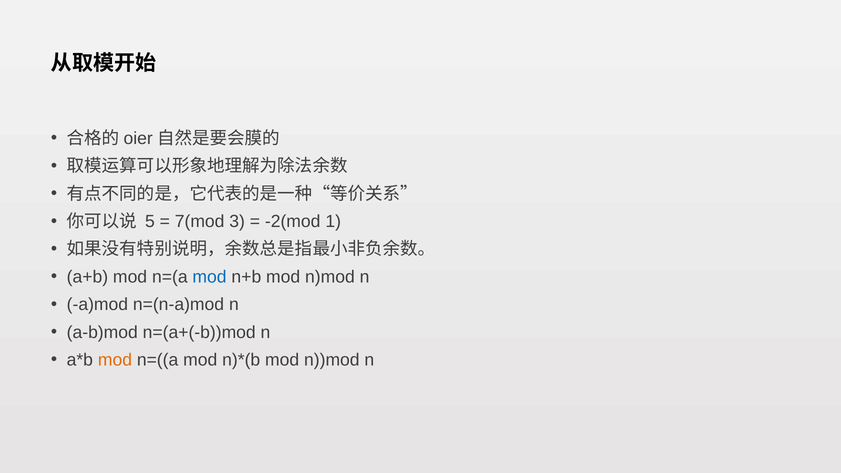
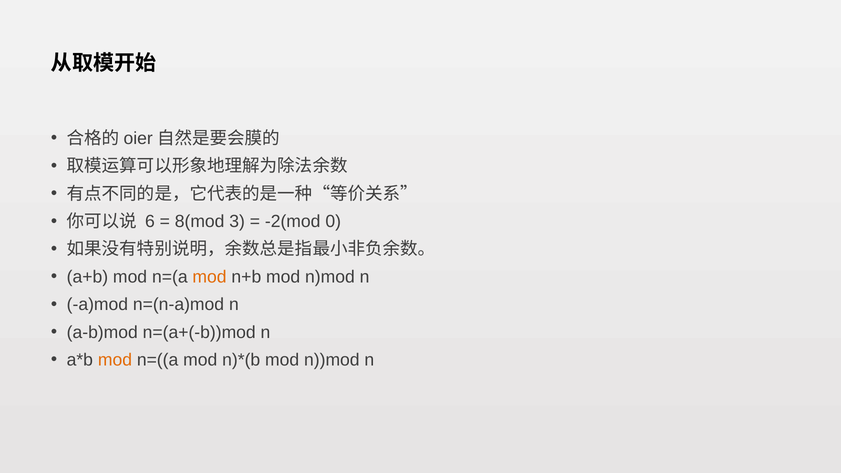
5: 5 -> 6 (150, 222)
7(mod: 7(mod -> 8(mod (200, 222)
1: 1 -> 0 (333, 222)
mod colour: blue -> orange (210, 277)
